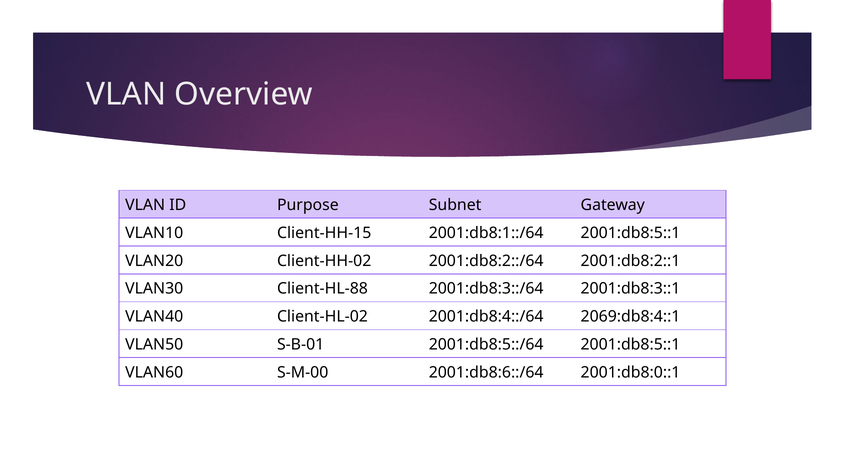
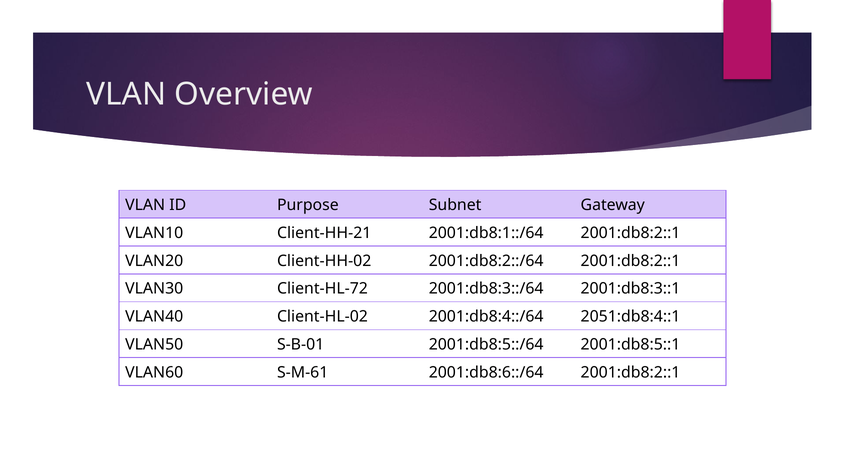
Client-HH-15: Client-HH-15 -> Client-HH-21 (324, 233)
2001:db8:1::/64 2001:db8:5::1: 2001:db8:5::1 -> 2001:db8:2::1 (631, 233)
Client-HL-88: Client-HL-88 -> Client-HL-72 (322, 289)
2069:db8:4::1: 2069:db8:4::1 -> 2051:db8:4::1 (631, 317)
S-M-00: S-M-00 -> S-M-61 (303, 373)
2001:db8:6::/64 2001:db8:0::1: 2001:db8:0::1 -> 2001:db8:2::1 (631, 373)
